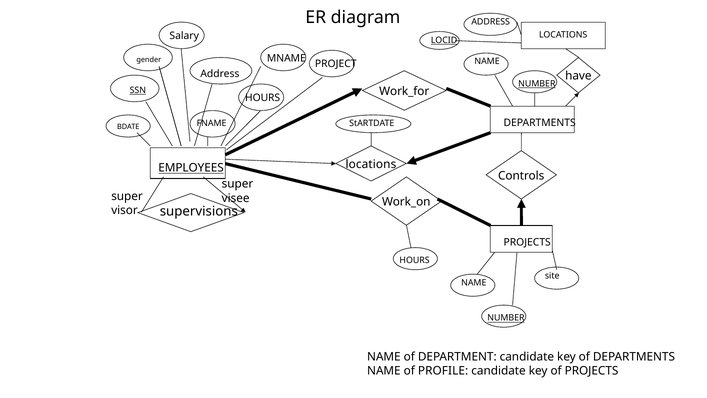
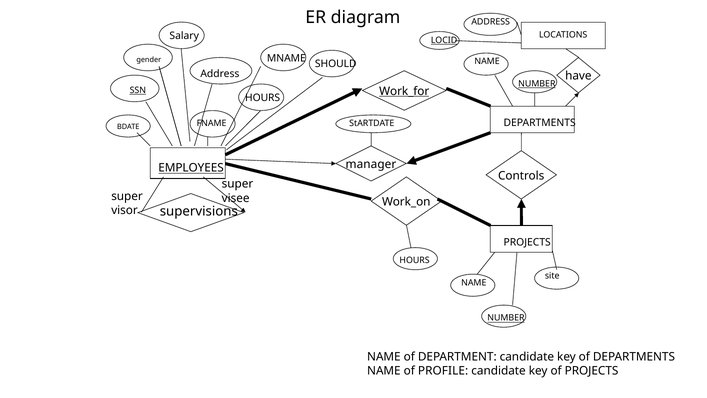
PROJECT: PROJECT -> SHOULD (336, 64)
Work_for underline: none -> present (404, 91)
locations: locations -> manager (371, 164)
